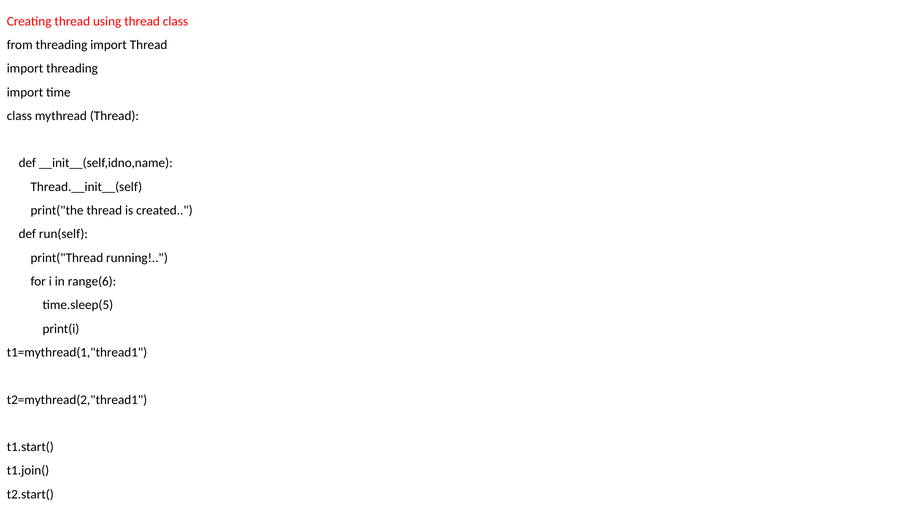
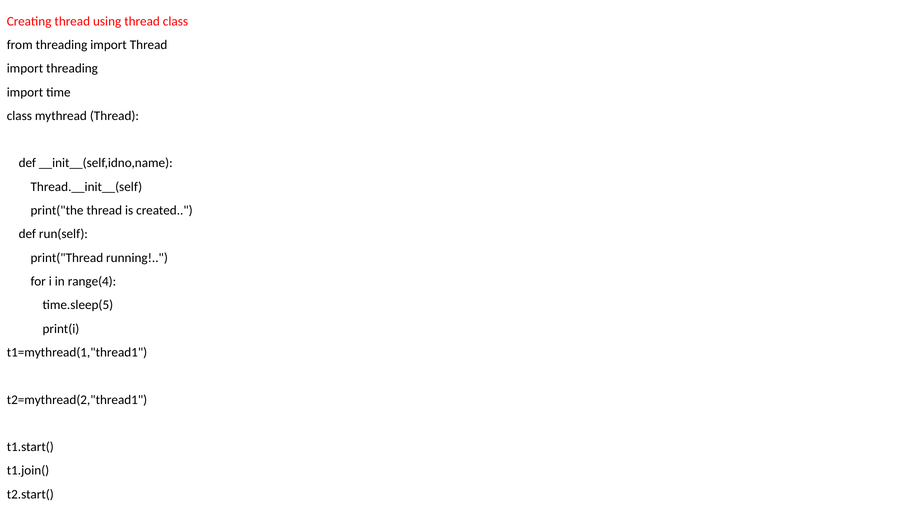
range(6: range(6 -> range(4 (92, 281)
